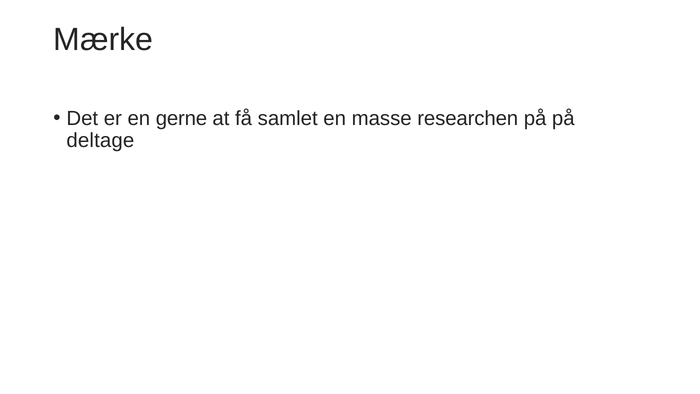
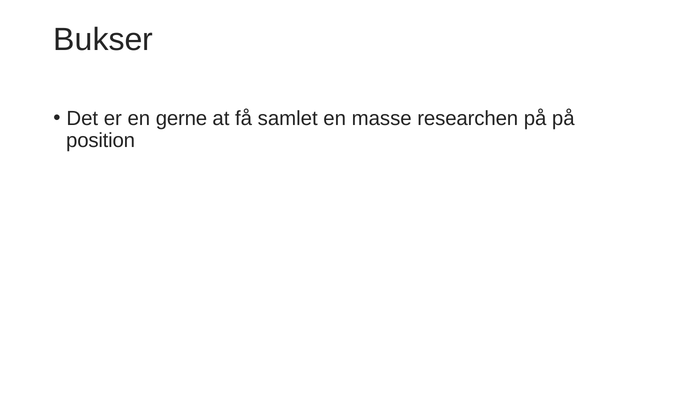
Mærke: Mærke -> Bukser (103, 40)
deltage: deltage -> position (101, 140)
